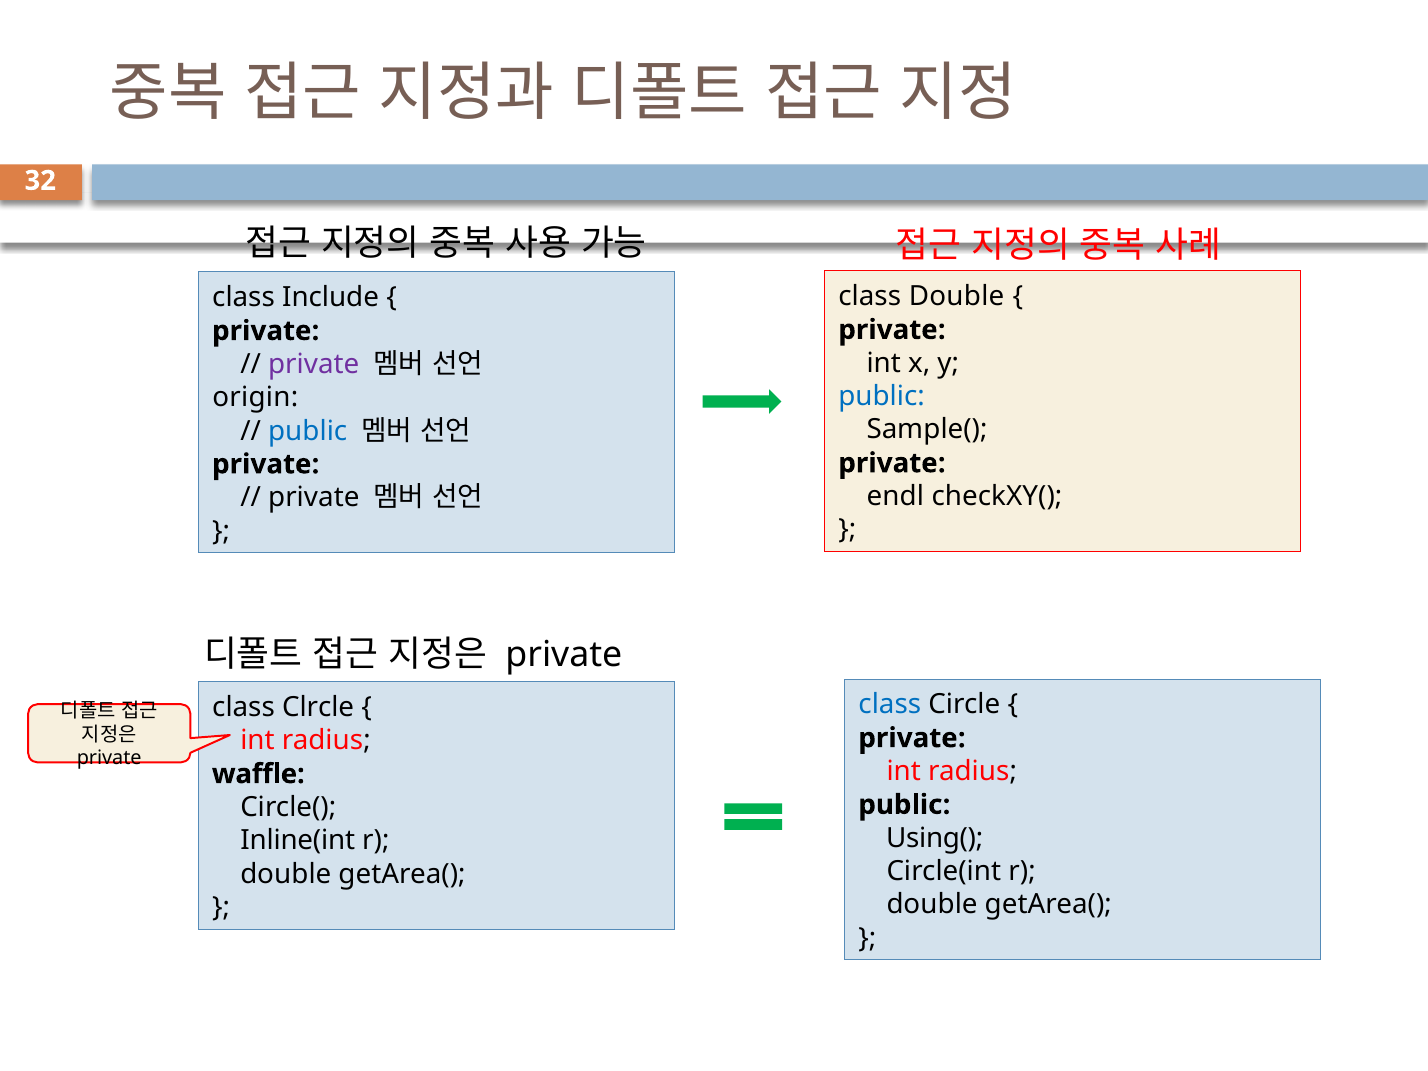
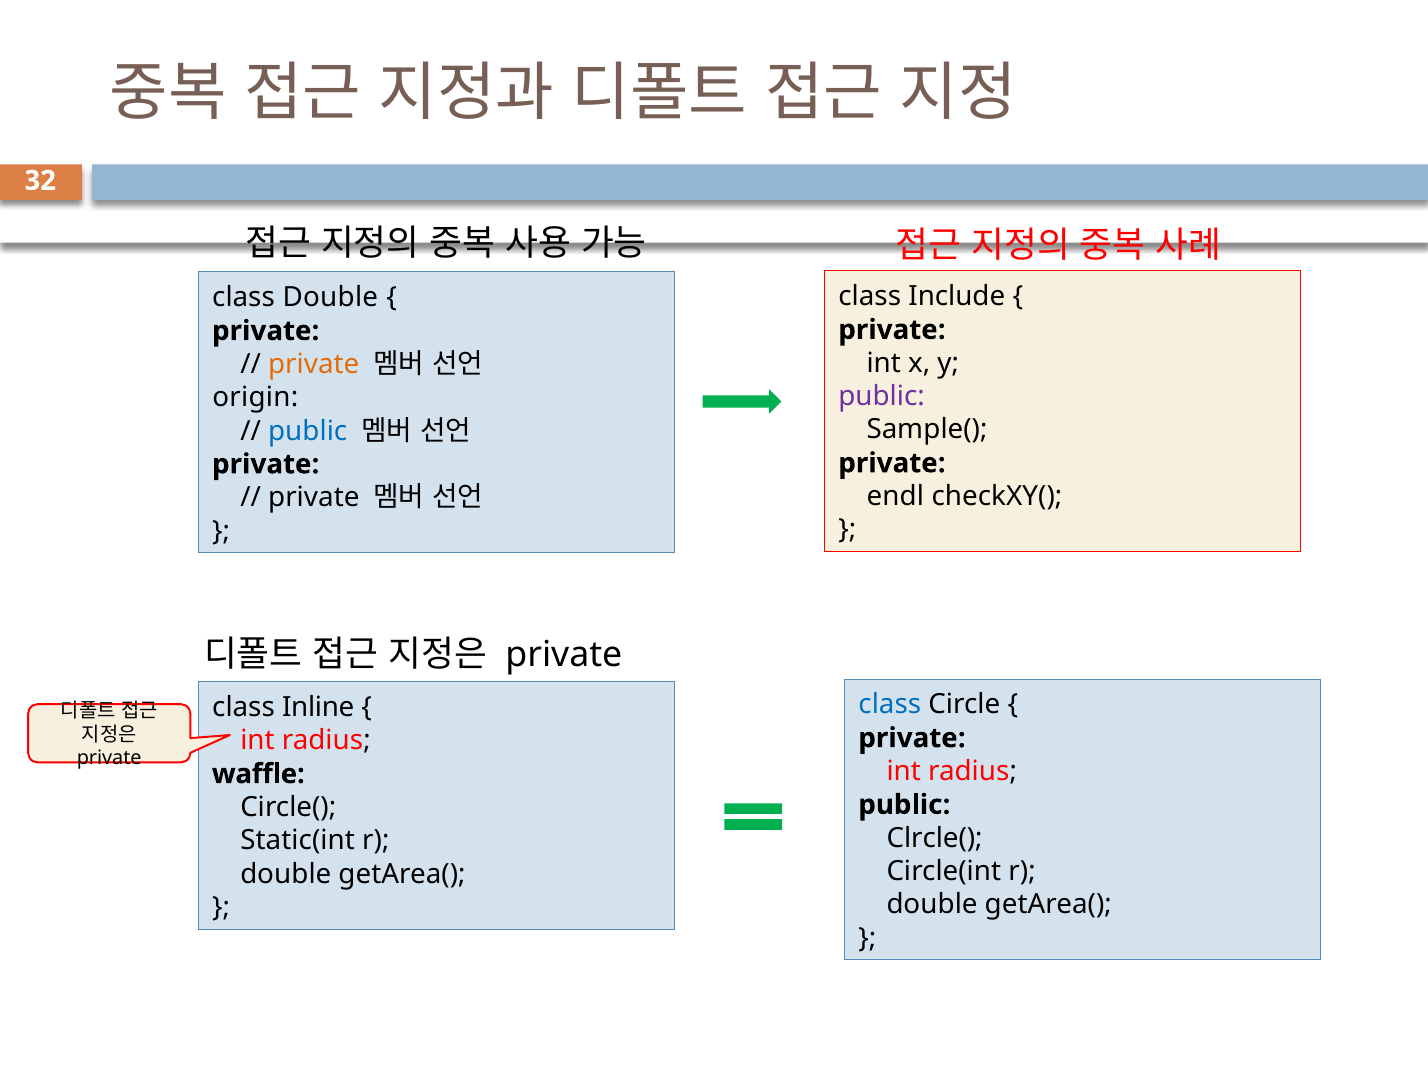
class Double: Double -> Include (957, 296)
class Include: Include -> Double (330, 298)
private colour: purple -> orange (314, 364)
public colour: blue -> purple (882, 396)
Clrcle: Clrcle -> Inline (318, 707)
Using(: Using( -> Clrcle( (935, 838)
Inline(int: Inline(int -> Static(int (298, 841)
